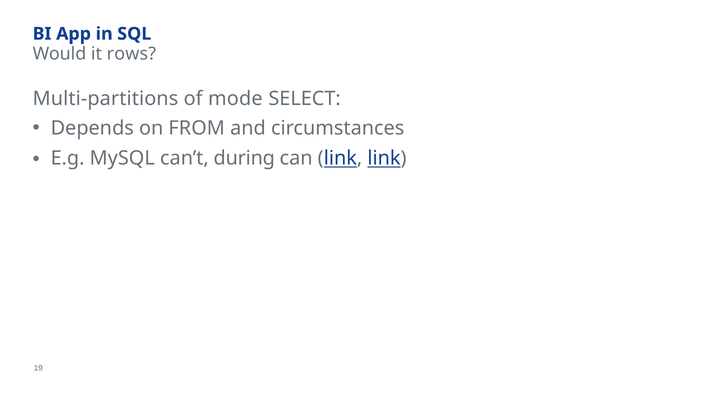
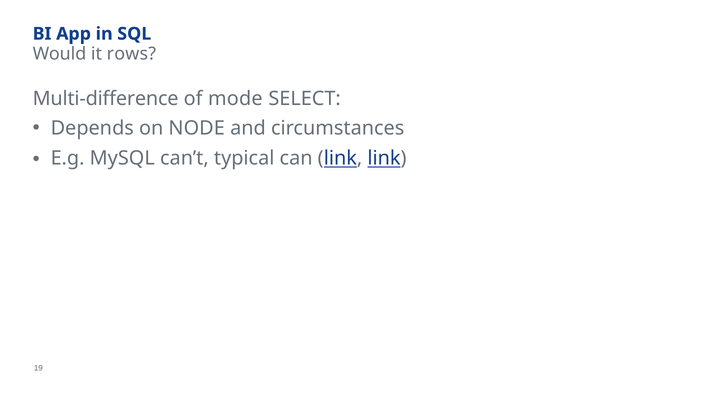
Multi-partitions: Multi-partitions -> Multi-difference (106, 98)
FROM: FROM -> NODE (197, 128)
during: during -> typical (244, 158)
